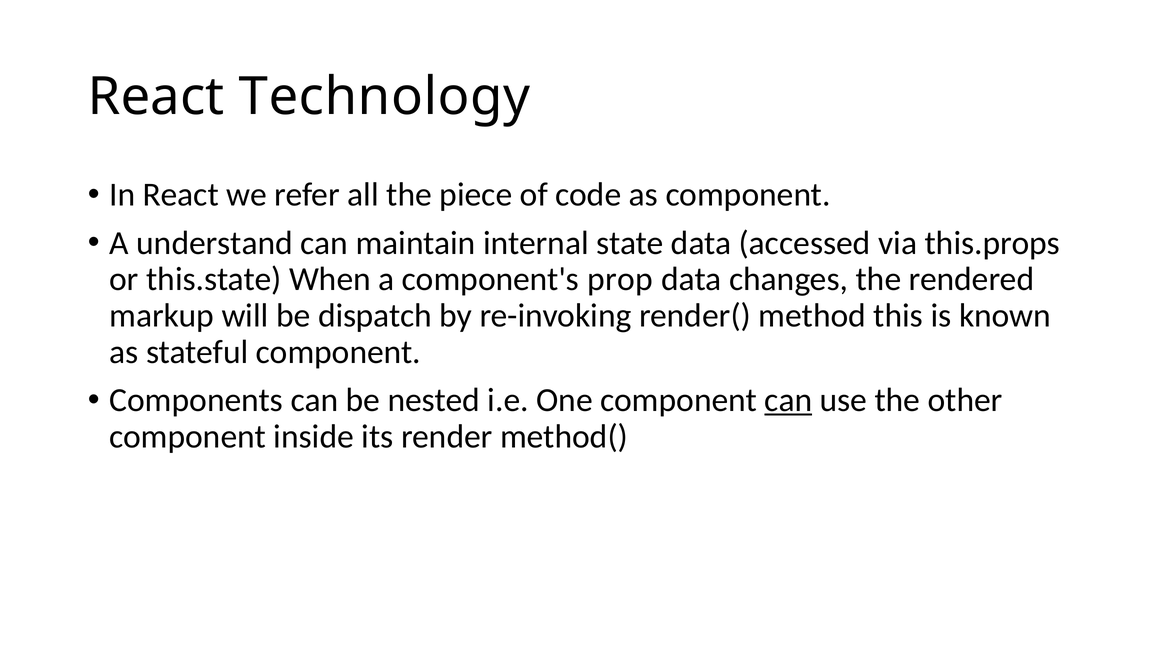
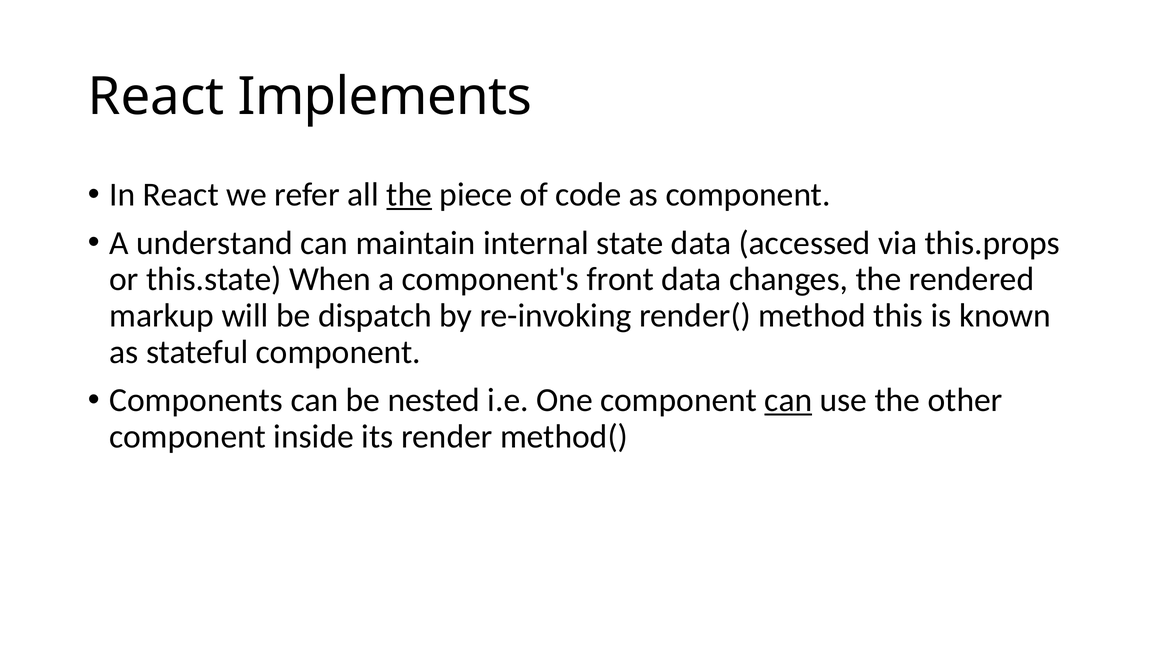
Technology: Technology -> Implements (385, 97)
the underline: none -> present (409, 195)
prop: prop -> front (620, 279)
